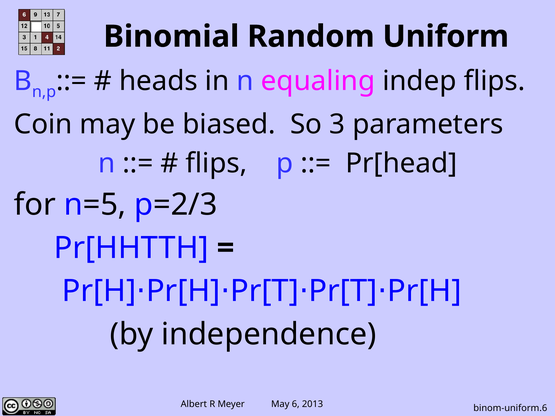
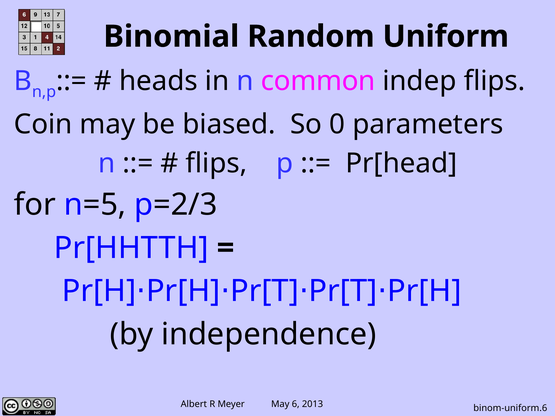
equaling: equaling -> common (318, 81)
3: 3 -> 0 (337, 125)
